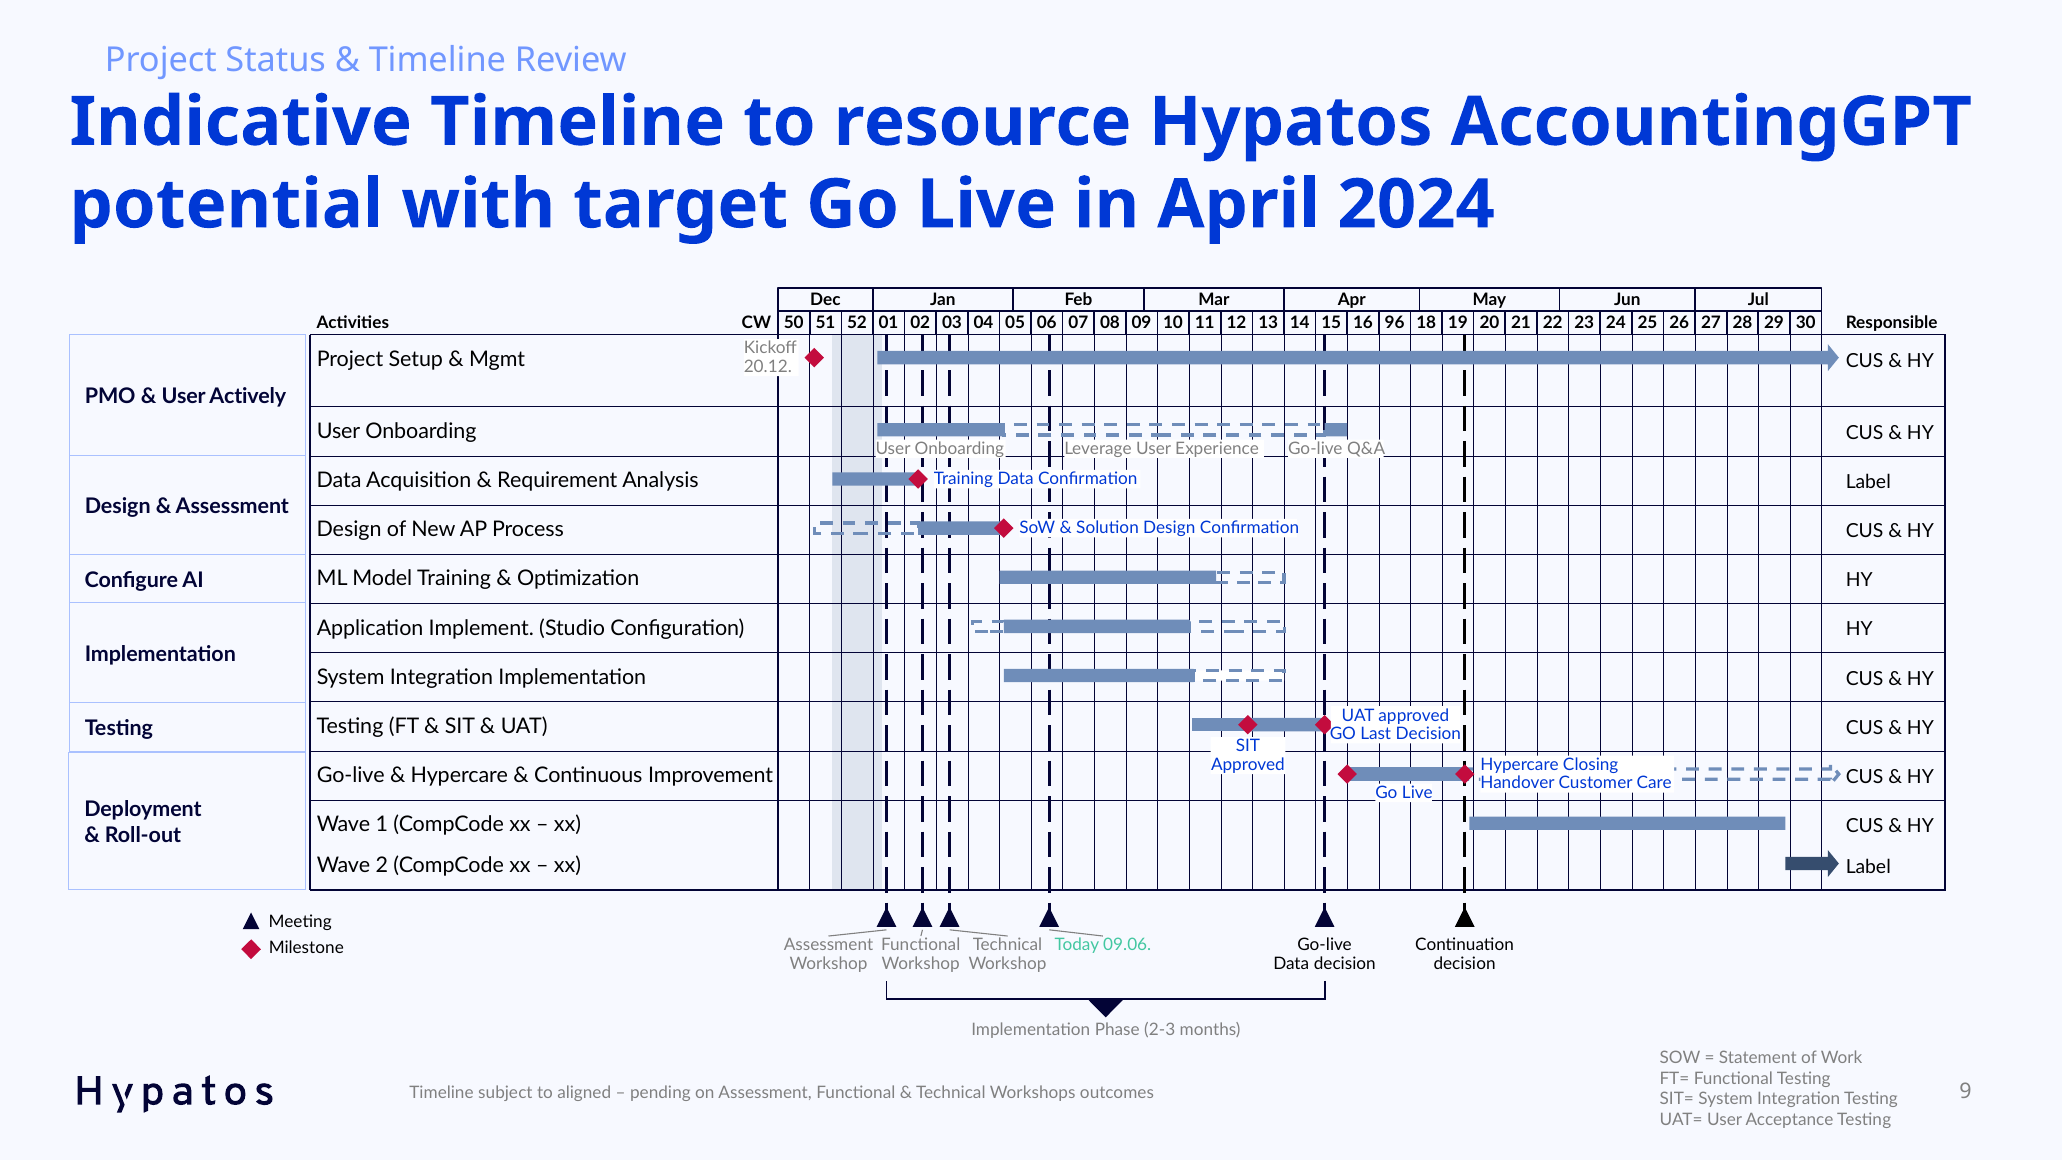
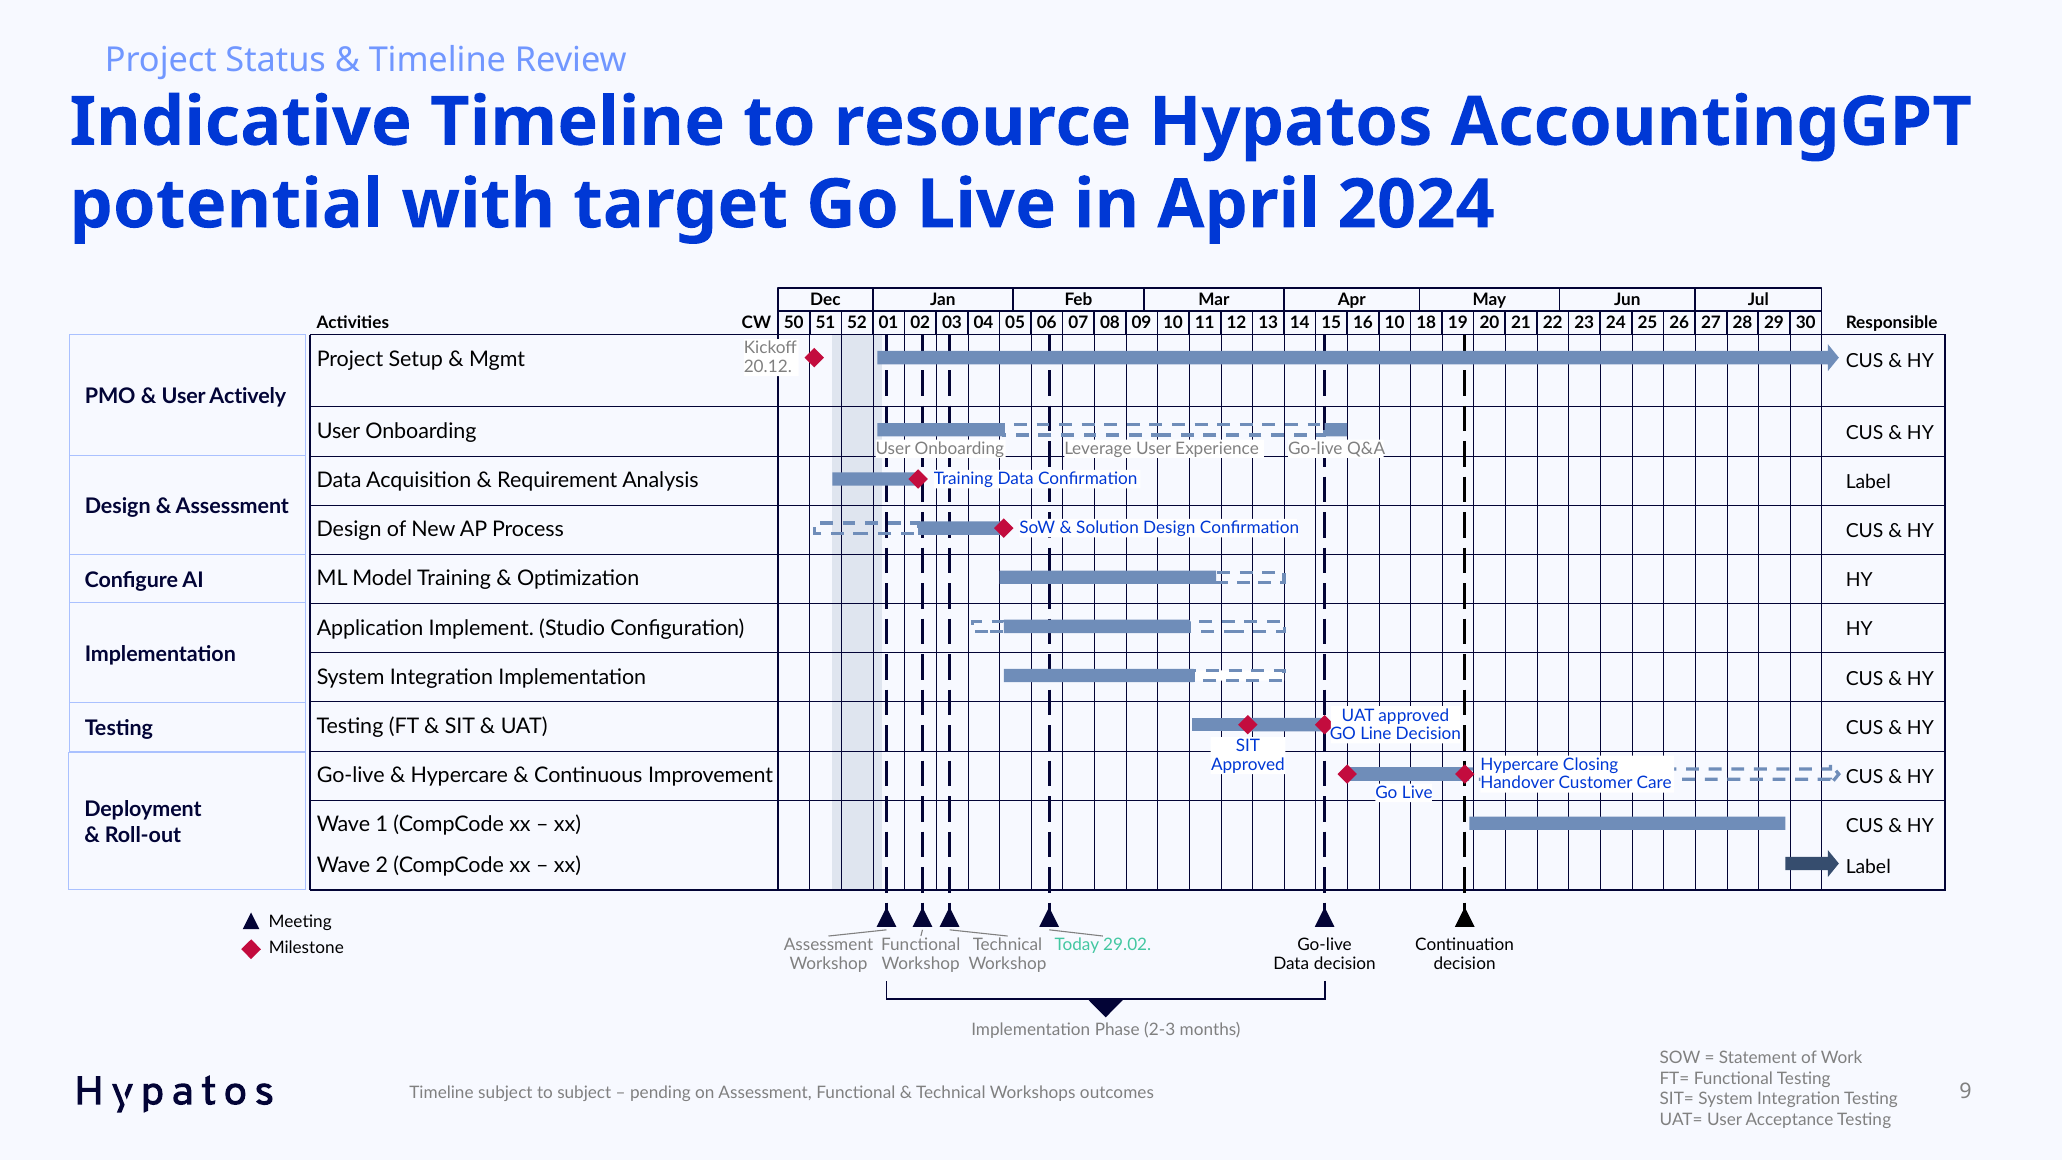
16 96: 96 -> 10 (1395, 323)
Last: Last -> Line (1376, 734)
09.06: 09.06 -> 29.02 (1127, 945)
to aligned: aligned -> subject (584, 1092)
